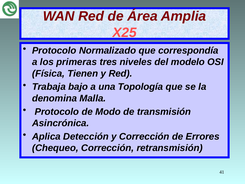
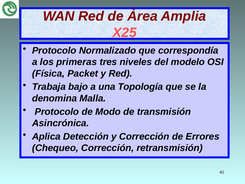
Tienen: Tienen -> Packet (83, 73)
